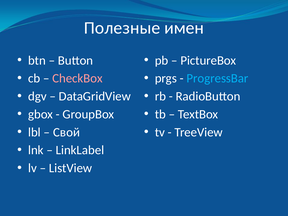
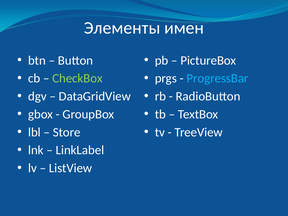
Полезные: Полезные -> Элементы (122, 28)
CheckBox colour: pink -> light green (77, 78)
Свой: Свой -> Store (67, 132)
